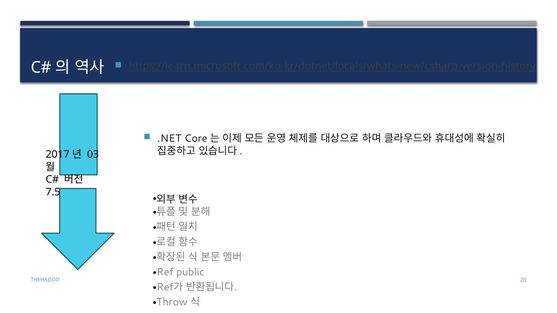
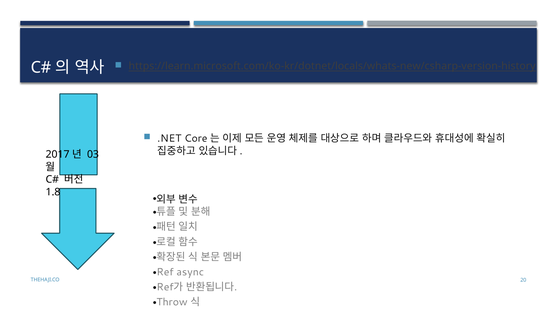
7.5: 7.5 -> 1.8 (53, 192)
public: public -> async (190, 272)
